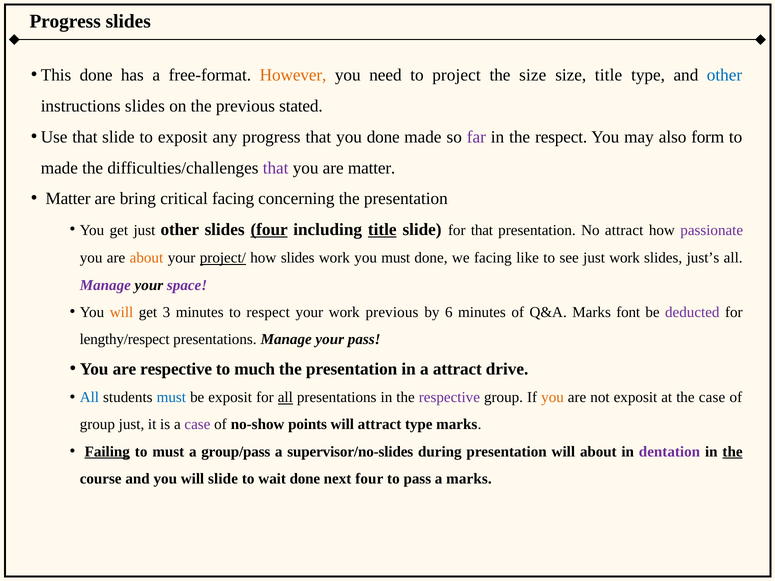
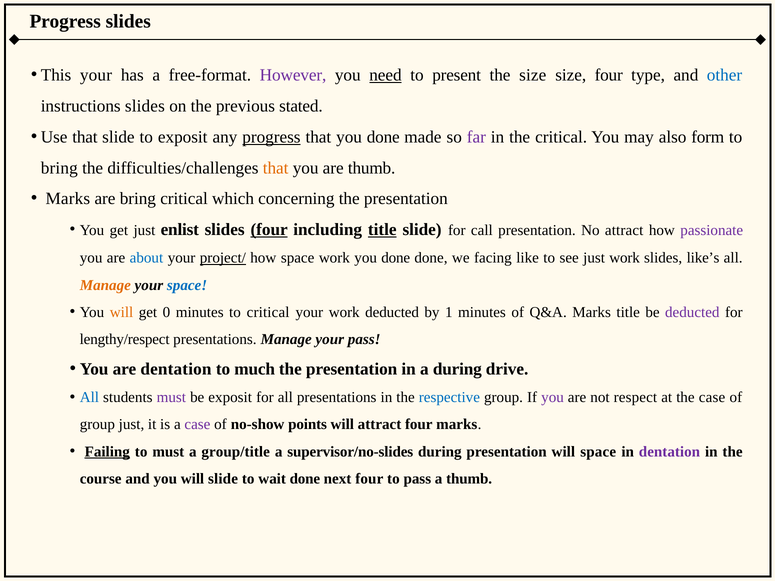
This done: done -> your (96, 75)
However colour: orange -> purple (293, 75)
need underline: none -> present (385, 75)
project: project -> present (457, 75)
size title: title -> four (609, 75)
progress underline: none -> present (271, 137)
the respect: respect -> critical (561, 137)
made: made -> bring (59, 168)
that colour: purple -> orange (276, 168)
are matter: matter -> thumb (372, 168)
Matter: Matter -> Marks (68, 199)
critical facing: facing -> which (233, 199)
just other: other -> enlist (180, 230)
for that: that -> call (482, 231)
about colour: orange -> blue (146, 258)
how slides: slides -> space (298, 258)
work you must: must -> done (396, 258)
just’s: just’s -> like’s (703, 258)
Manage colour: purple -> orange (105, 285)
space colour: purple -> blue (187, 285)
3: 3 -> 0 (166, 312)
to respect: respect -> critical (268, 312)
work previous: previous -> deducted (392, 312)
6: 6 -> 1 (449, 312)
Marks font: font -> title (628, 312)
are respective: respective -> dentation (176, 369)
a attract: attract -> during (457, 369)
must colour: blue -> purple (171, 398)
all underline: present -> none (285, 398)
respective colour: purple -> blue (449, 398)
you colour: orange -> purple (553, 398)
not exposit: exposit -> respect (635, 398)
attract type: type -> four (419, 425)
group/pass: group/pass -> group/title (236, 452)
will about: about -> space (598, 452)
the underline: present -> none (733, 452)
a marks: marks -> thumb (469, 479)
